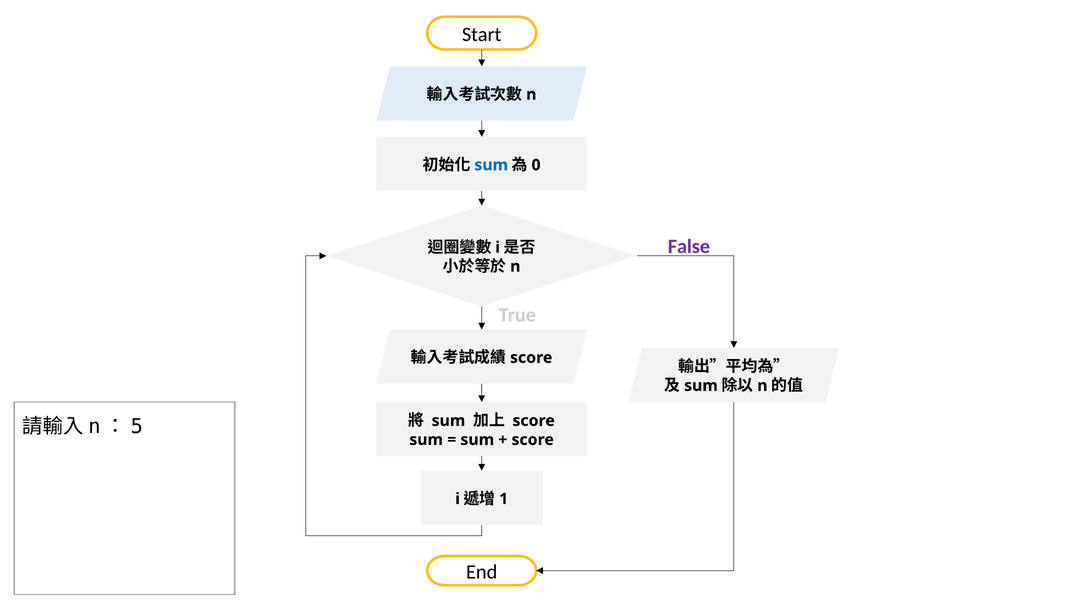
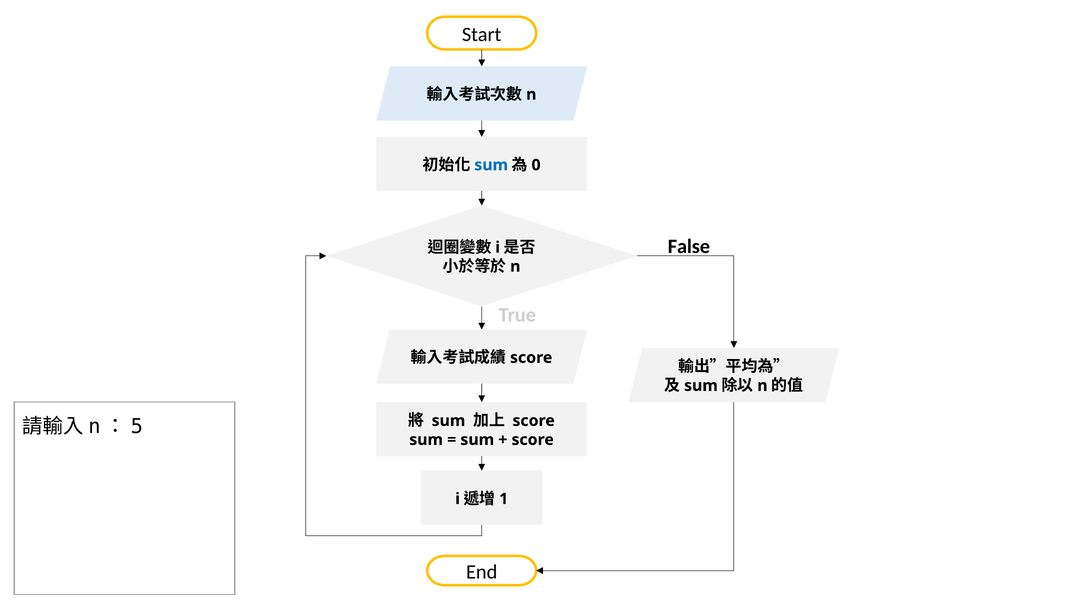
False colour: purple -> black (689, 246)
